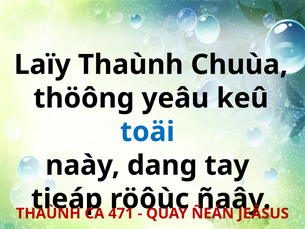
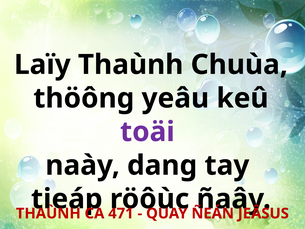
toäi colour: blue -> purple (147, 132)
